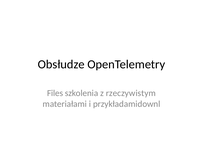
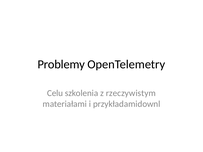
Obsłudze: Obsłudze -> Problemy (61, 64)
Files: Files -> Celu (55, 93)
